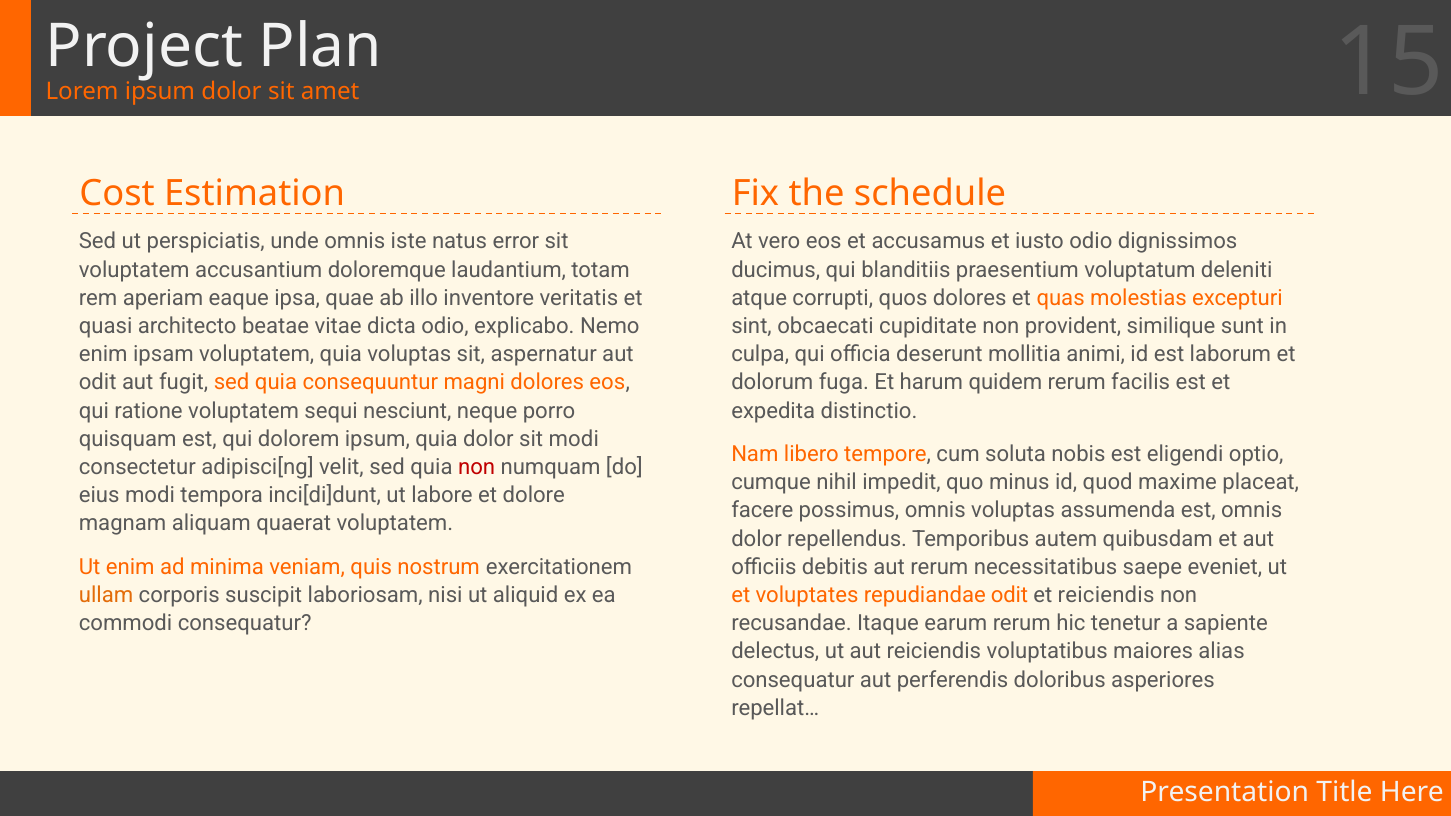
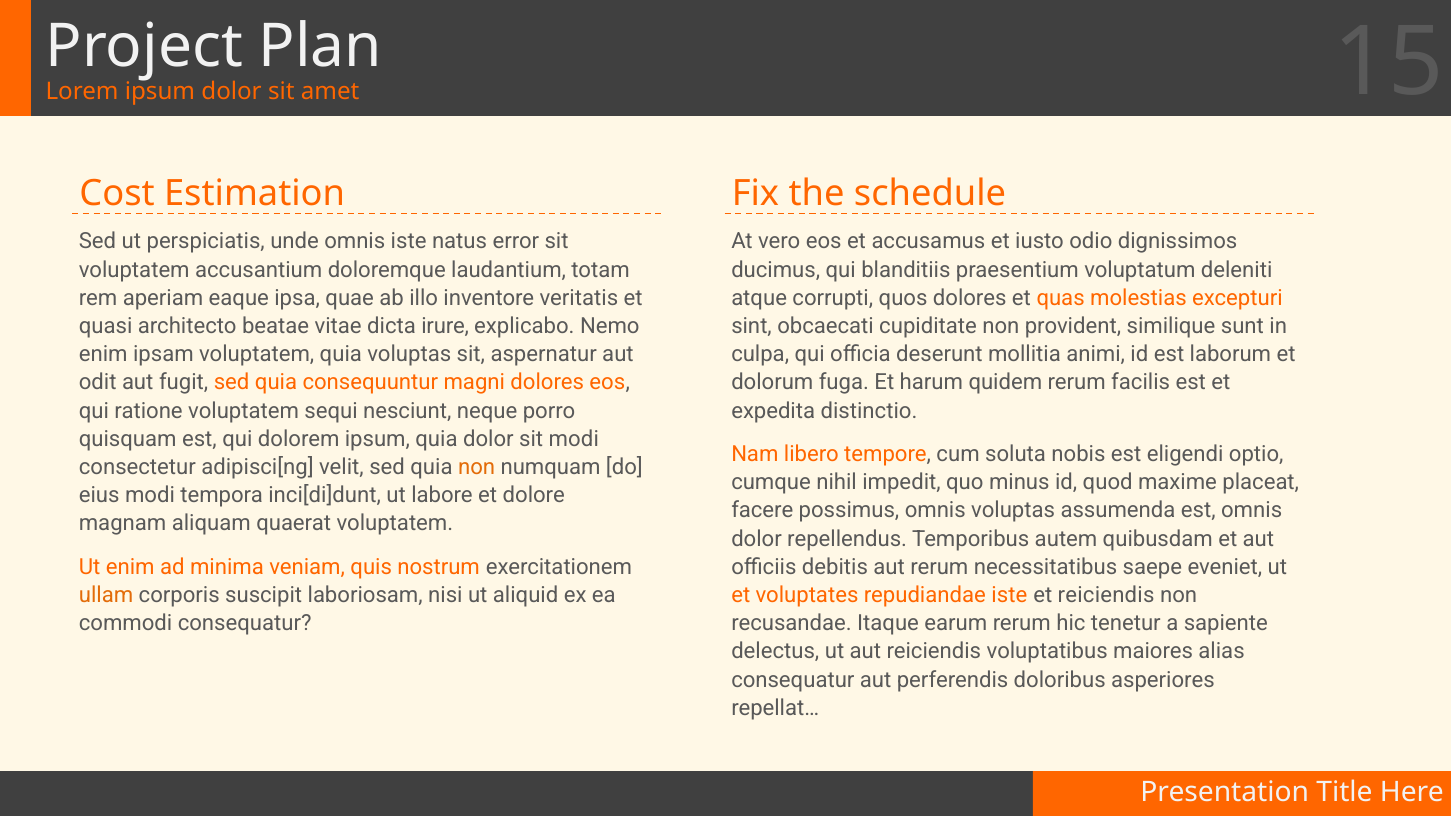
dicta odio: odio -> irure (445, 326)
non colour: red -> orange (477, 467)
repudiandae odit: odit -> iste (1009, 595)
